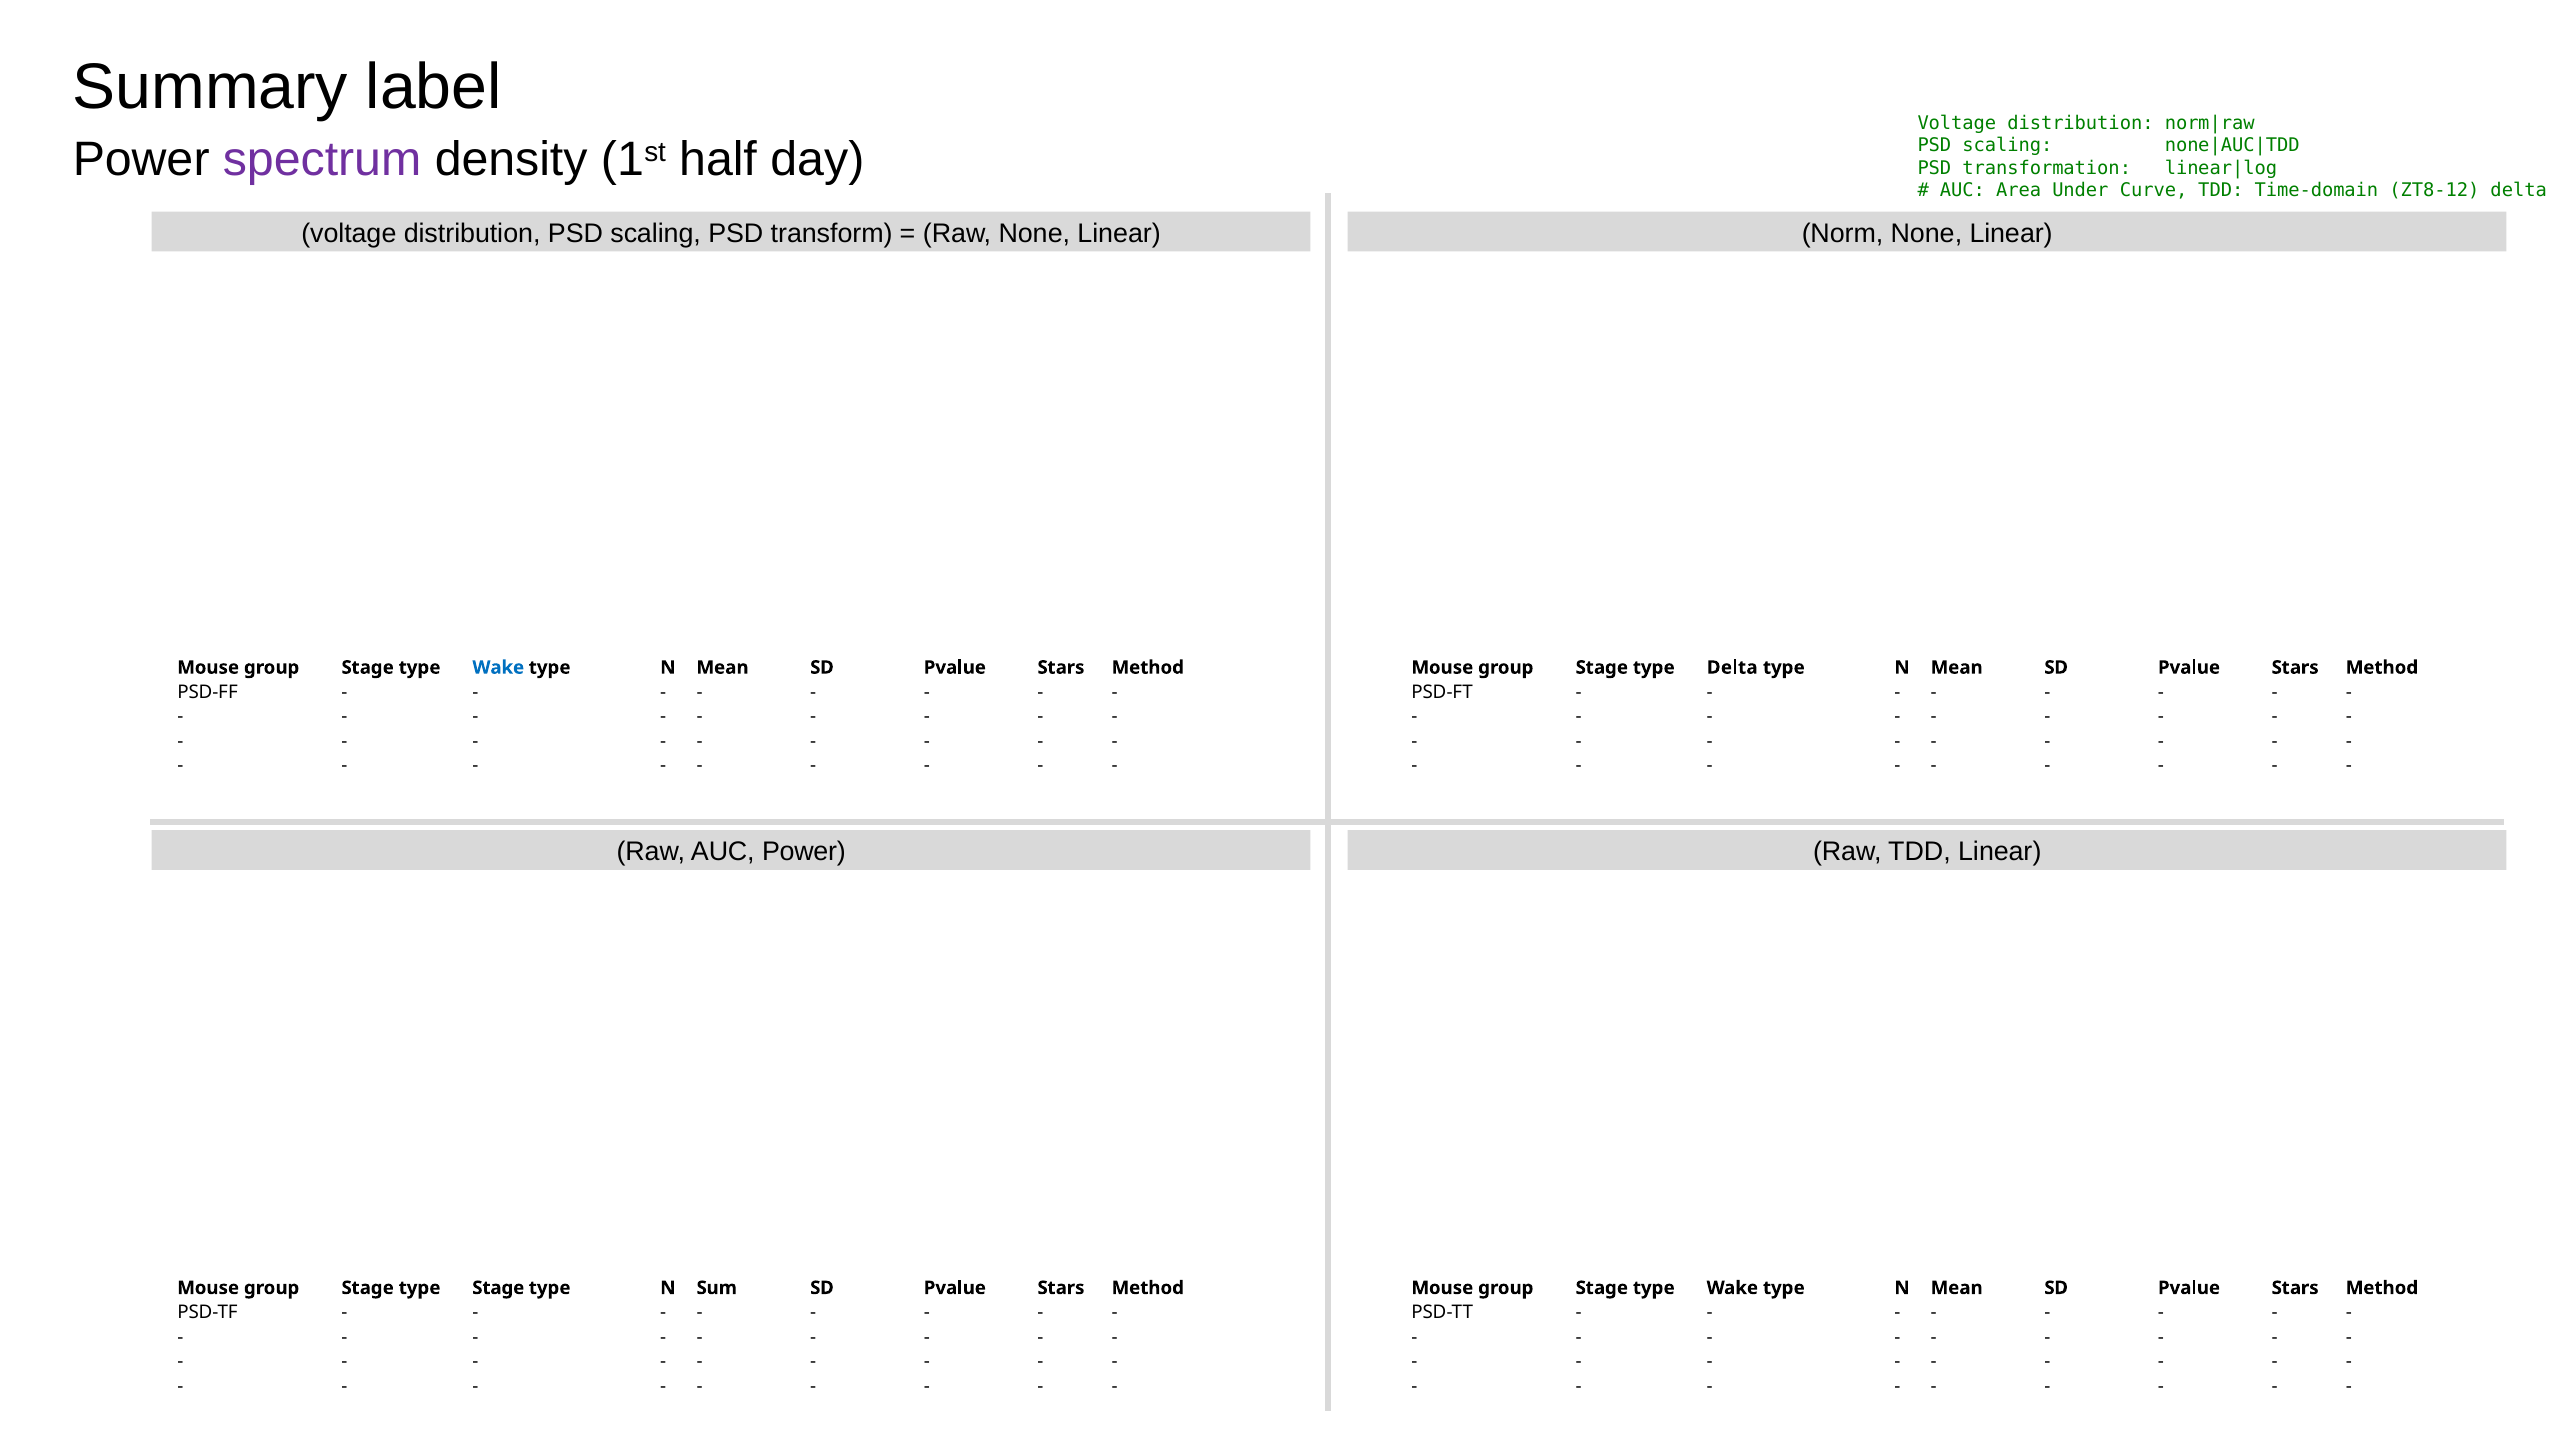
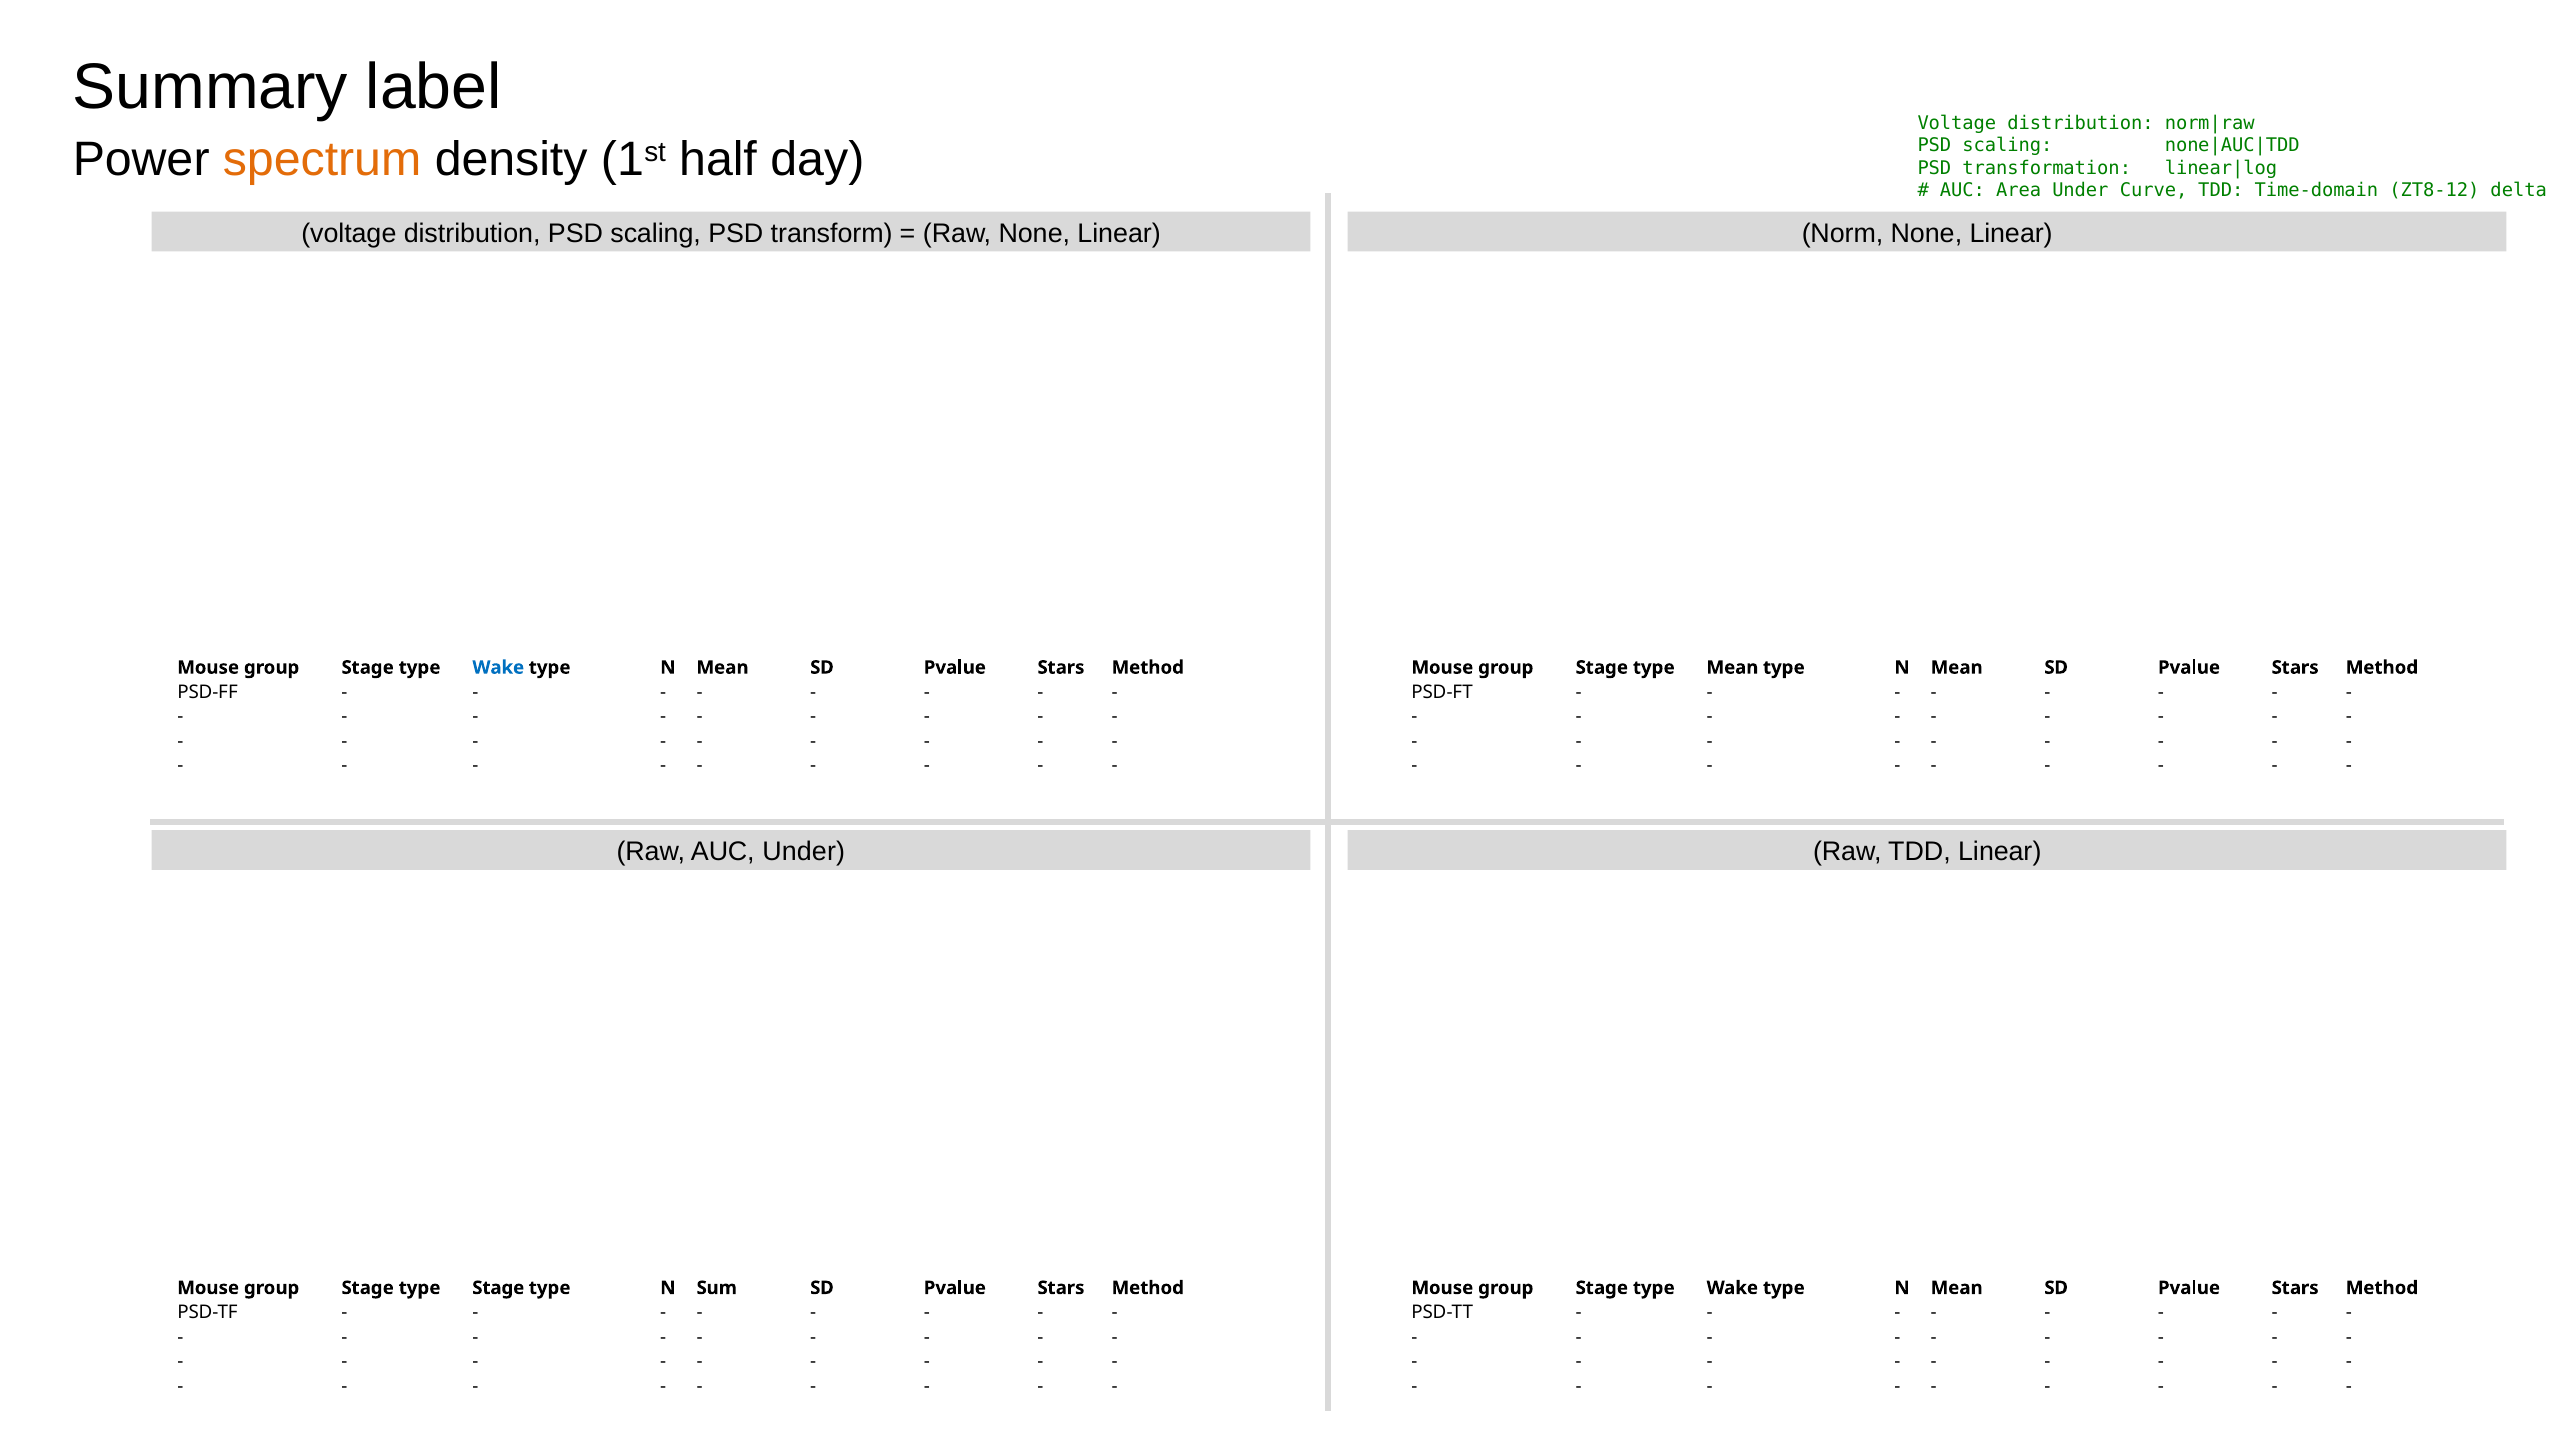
spectrum colour: purple -> orange (322, 160)
type Delta: Delta -> Mean (1732, 667)
AUC Power: Power -> Under (804, 852)
